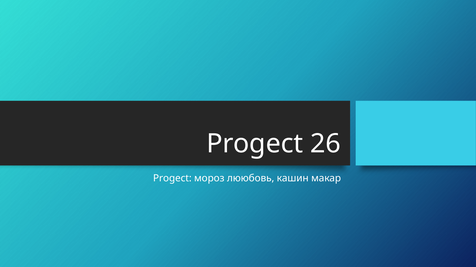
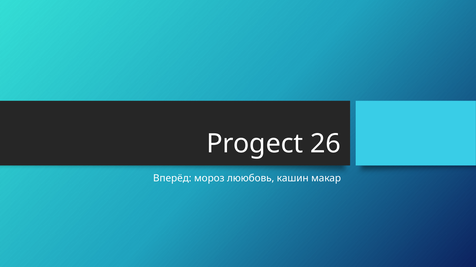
Progect: Progect -> Вперёд (172, 179)
